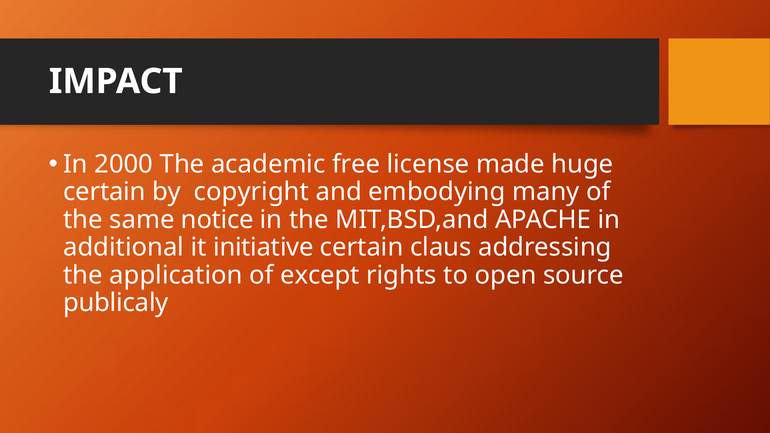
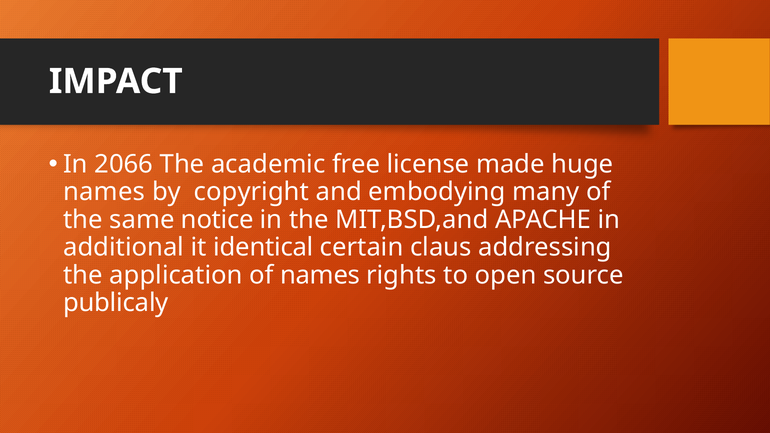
2000: 2000 -> 2066 (124, 164)
certain: certain -> names (104, 192)
initiative: initiative -> identical (263, 247)
of except: except -> names (320, 275)
